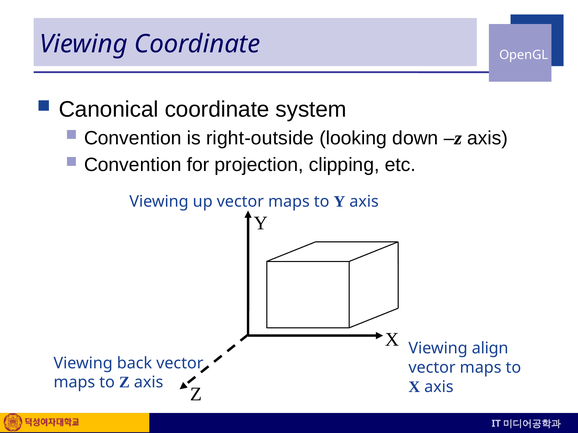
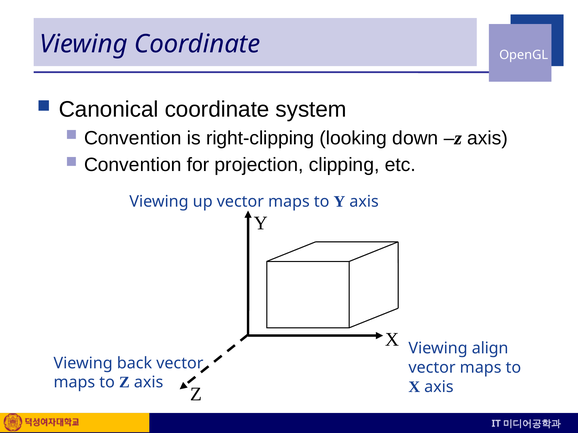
right-outside: right-outside -> right-clipping (260, 138)
